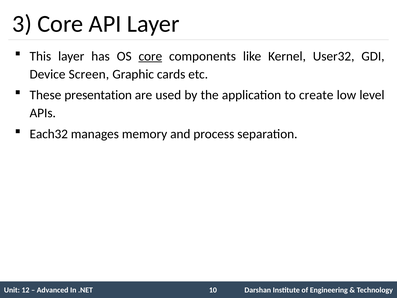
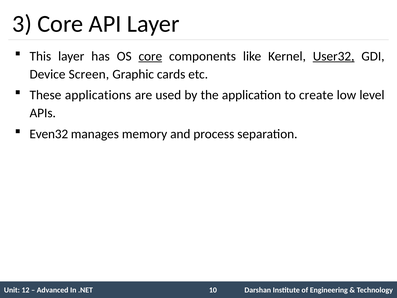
User32 underline: none -> present (334, 56)
presentation: presentation -> applications (98, 95)
Each32: Each32 -> Even32 (49, 134)
